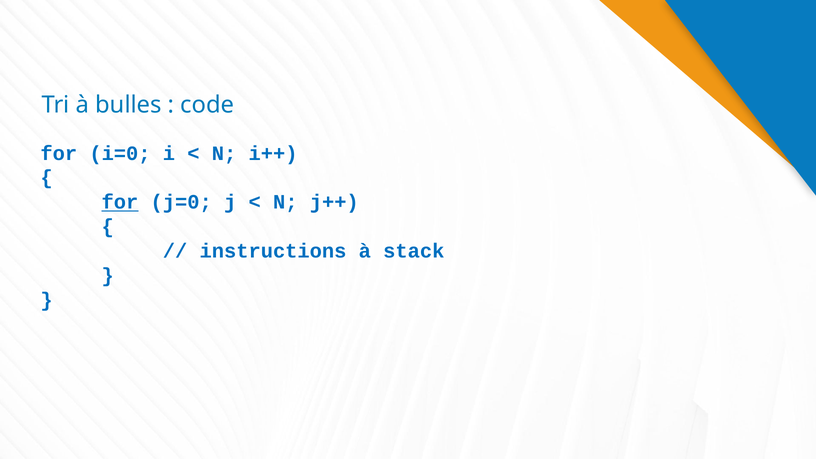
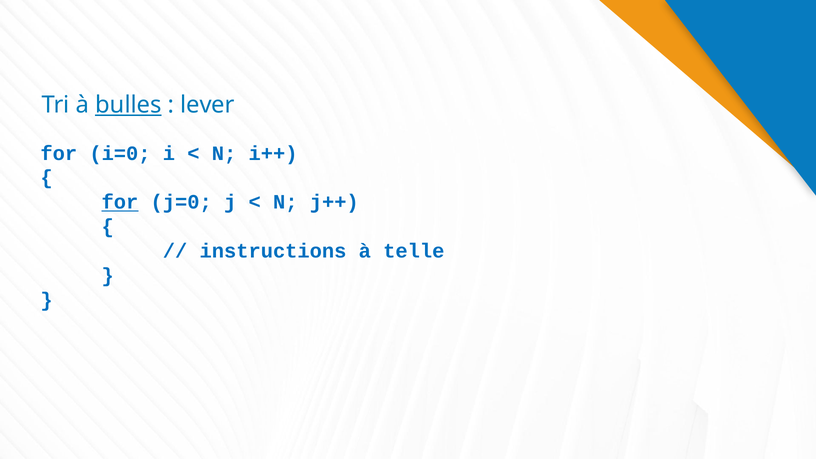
bulles underline: none -> present (128, 105)
code: code -> lever (207, 105)
stack: stack -> telle (414, 251)
